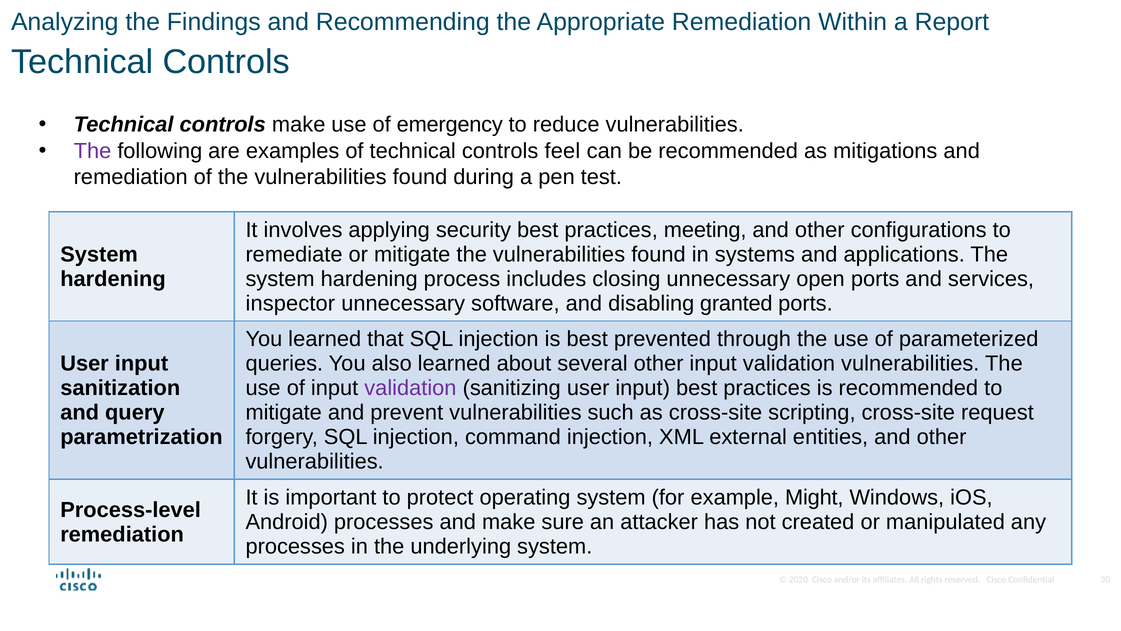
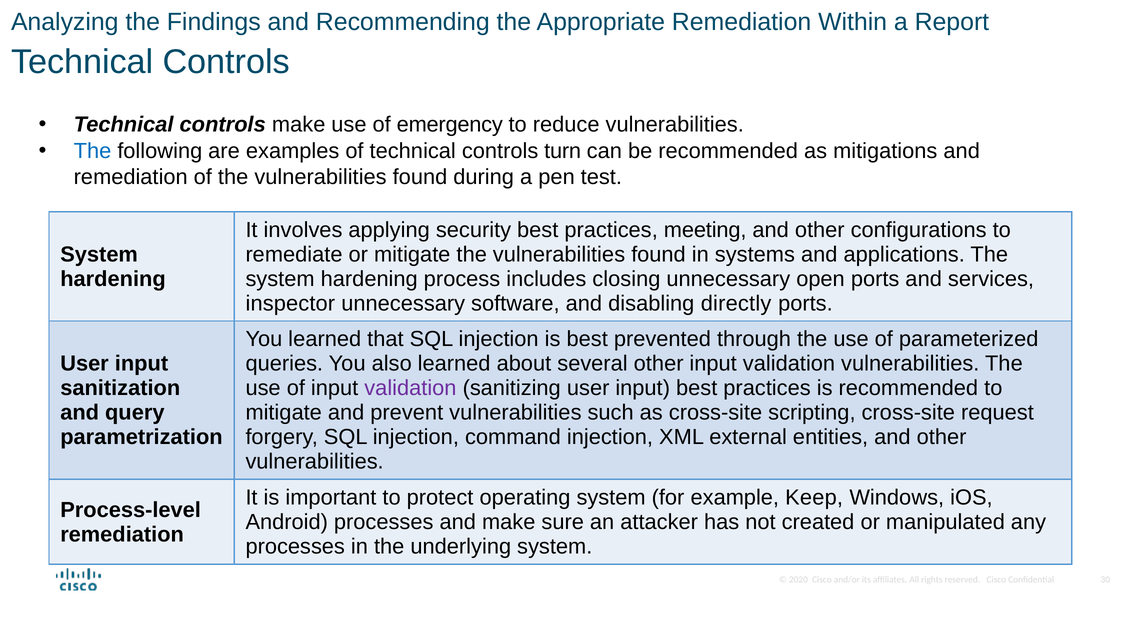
The colour: purple -> blue (93, 151)
feel: feel -> turn (563, 151)
granted: granted -> directly (736, 303)
Might: Might -> Keep (814, 497)
